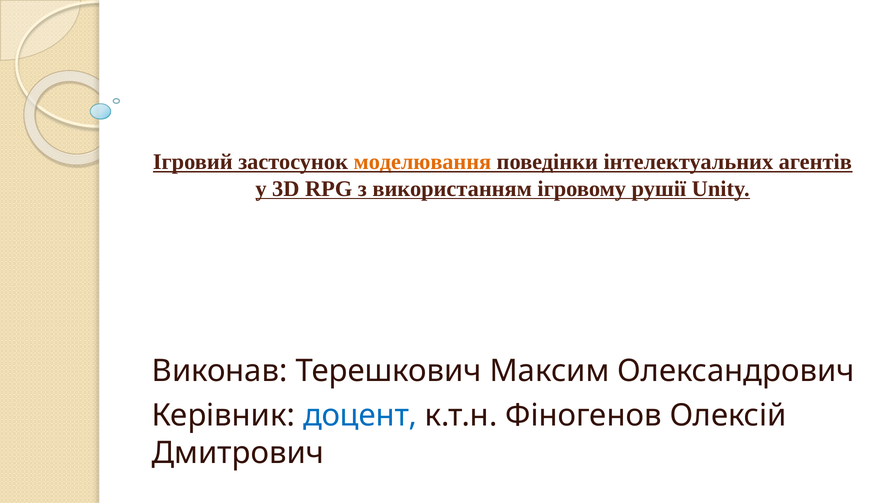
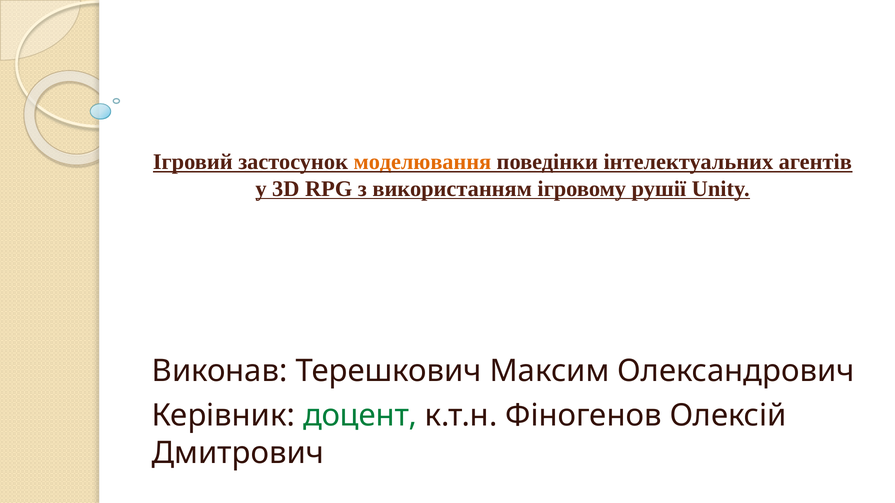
доцент colour: blue -> green (360, 416)
